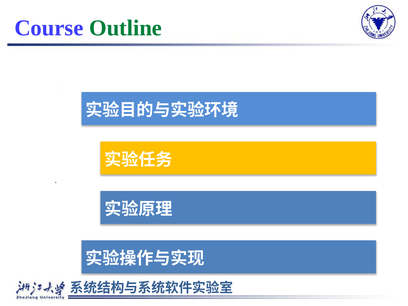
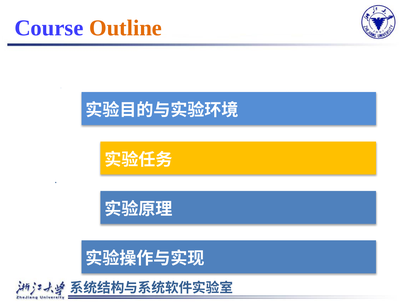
Outline colour: green -> orange (126, 28)
